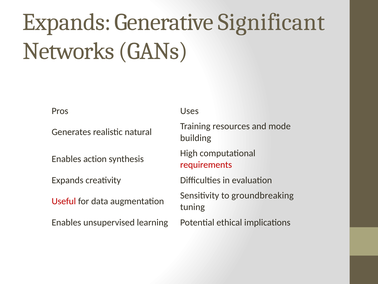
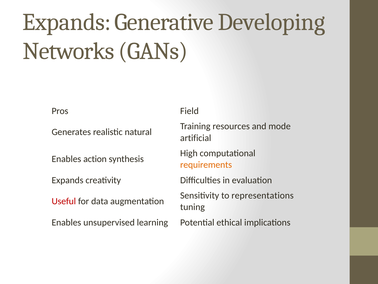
Significant: Significant -> Developing (272, 22)
Uses: Uses -> Field (189, 111)
building: building -> artificial (196, 138)
requirements colour: red -> orange (206, 165)
groundbreaking: groundbreaking -> representations (263, 195)
